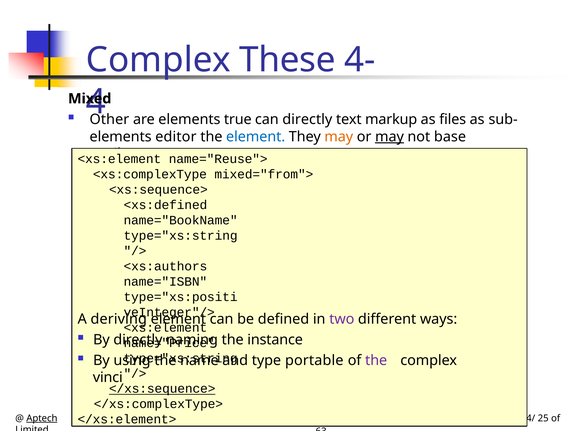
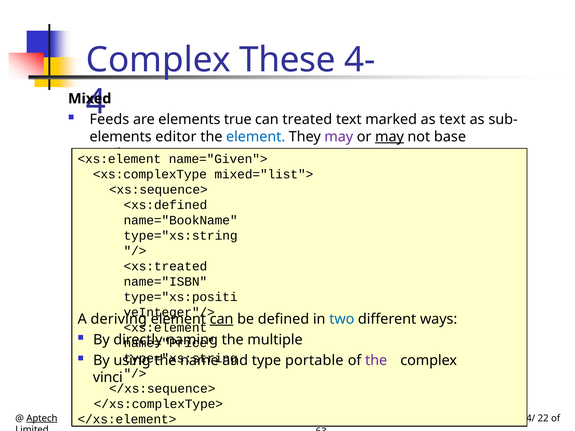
Other: Other -> Feeds (109, 119)
can directly: directly -> treated (307, 119)
text markup: markup -> marked (391, 119)
as files: files -> text (453, 119)
may colour: orange -> purple (339, 137)
name="Reuse">: name="Reuse"> -> name="Given"> (218, 159)
mixed="from">: mixed="from"> -> mixed="list"> (264, 174)
<xs:authors: <xs:authors -> <xs:treated (165, 266)
can underline: none -> present (222, 319)
two colour: purple -> blue (342, 319)
instance: instance -> multiple (275, 340)
</xs:sequence> underline: present -> none (162, 389)
25: 25 -> 22 (543, 418)
